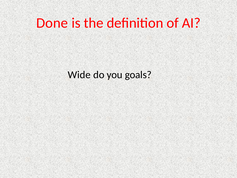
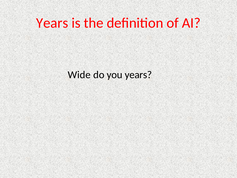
Done: Done -> Years (52, 23)
you goals: goals -> years (138, 75)
